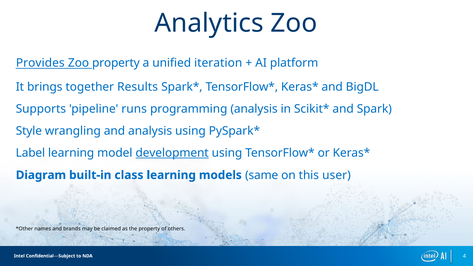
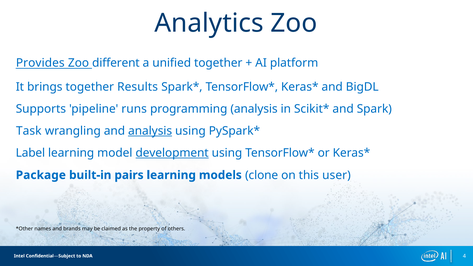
Zoo property: property -> different (116, 63)
unified iteration: iteration -> together (218, 63)
Style: Style -> Task (29, 131)
analysis underline: none -> present (150, 131)
Diagram: Diagram -> Package (41, 175)
class: class -> pairs (129, 175)
same: same -> clone (262, 175)
